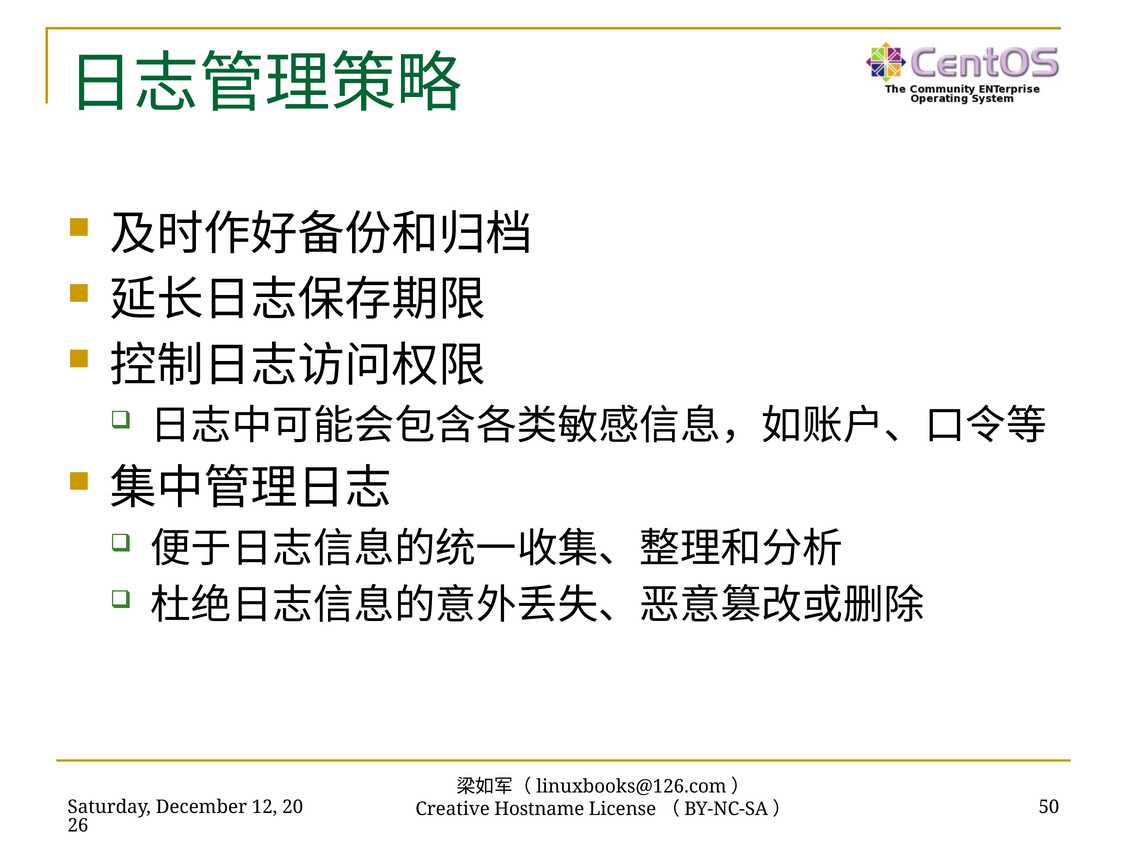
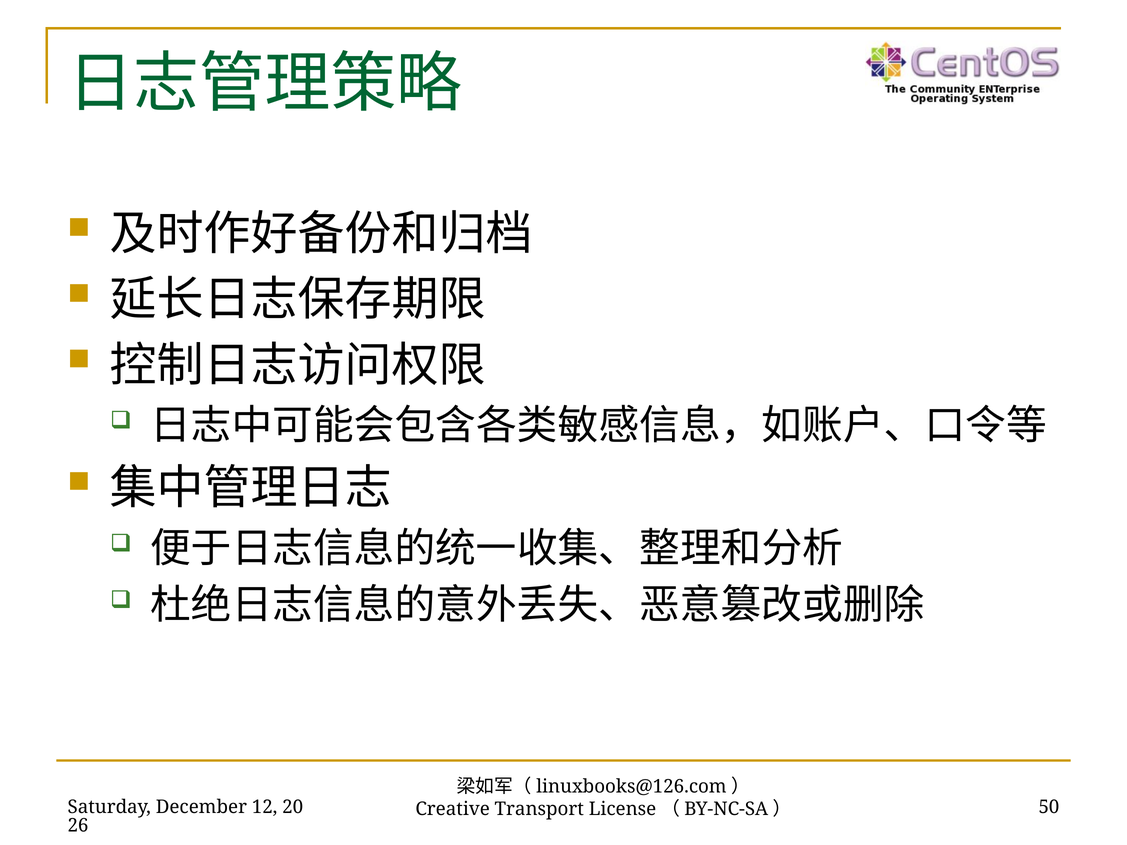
Hostname: Hostname -> Transport (539, 809)
